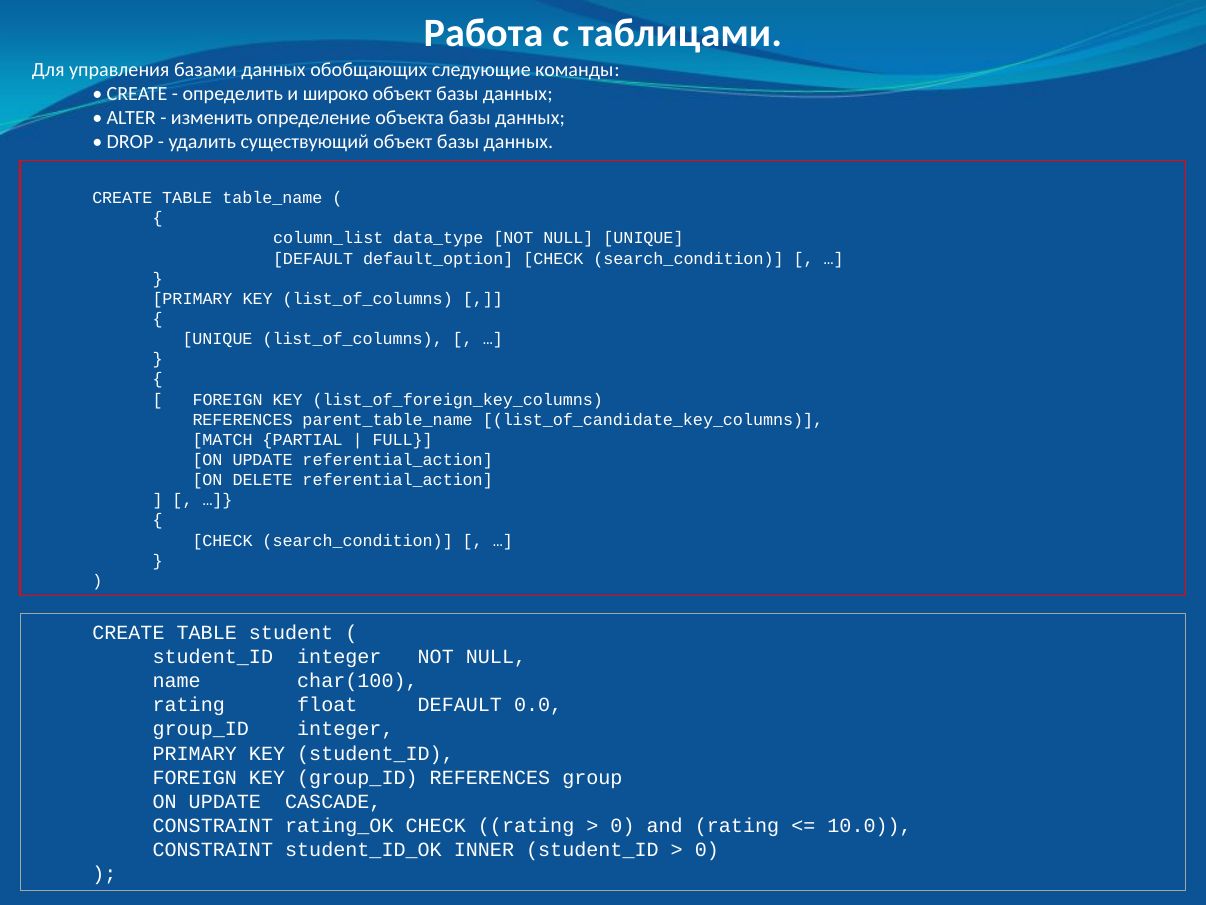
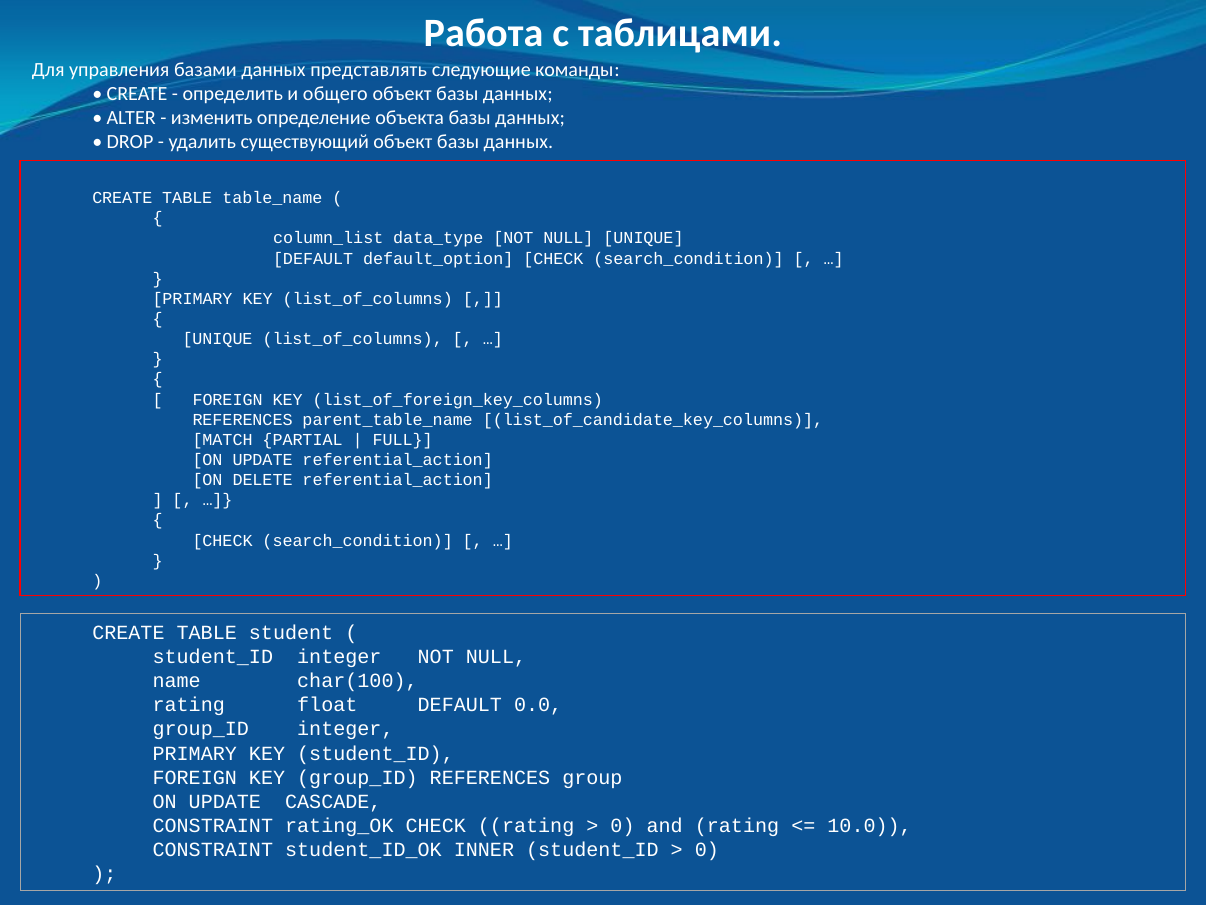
обобщающих: обобщающих -> представлять (369, 70)
широко: широко -> общего (335, 94)
